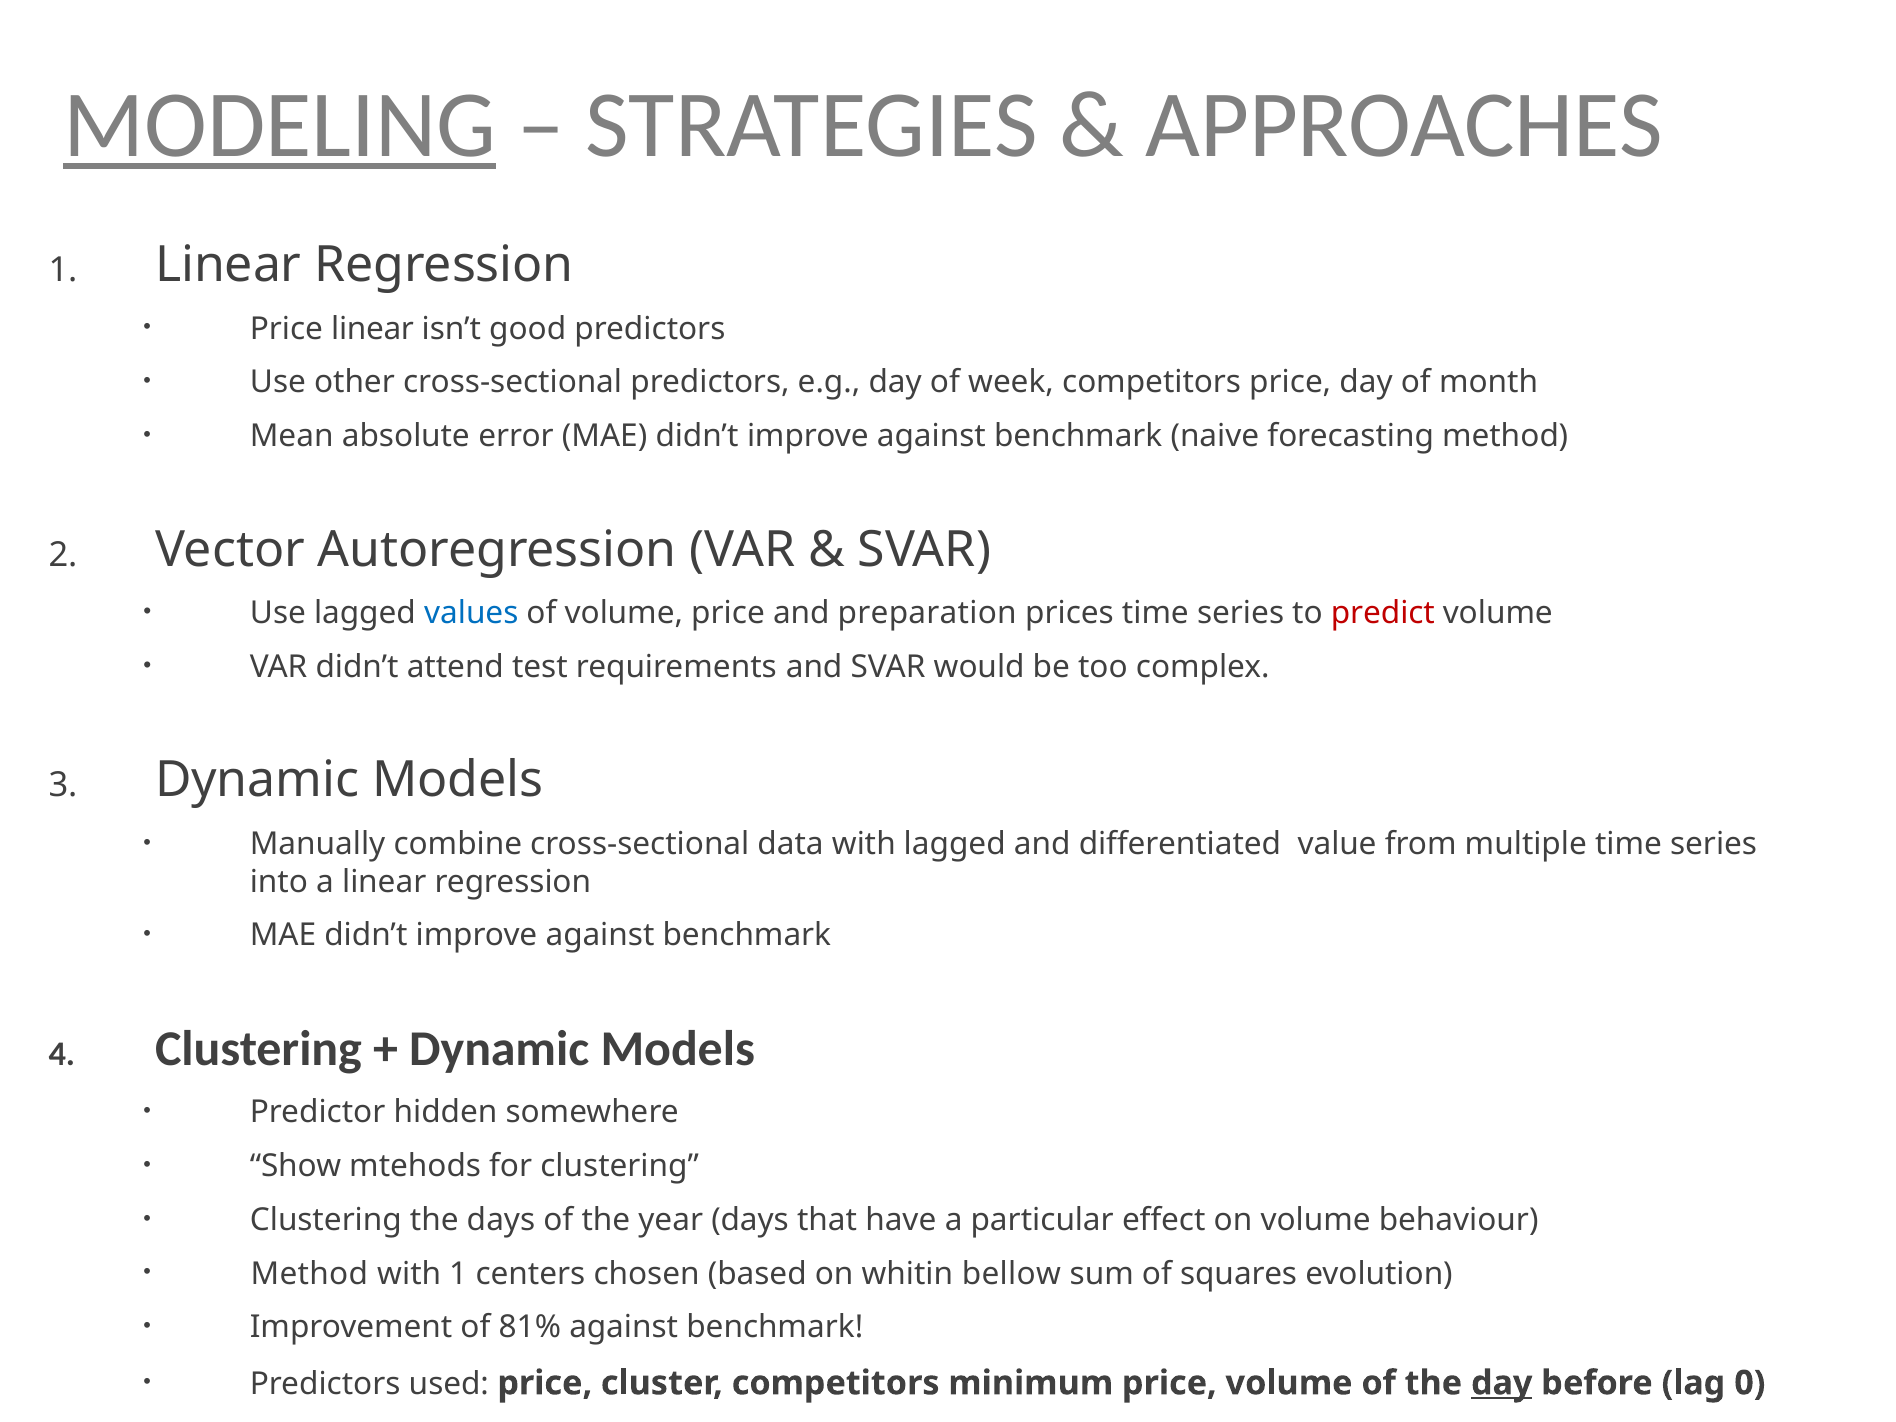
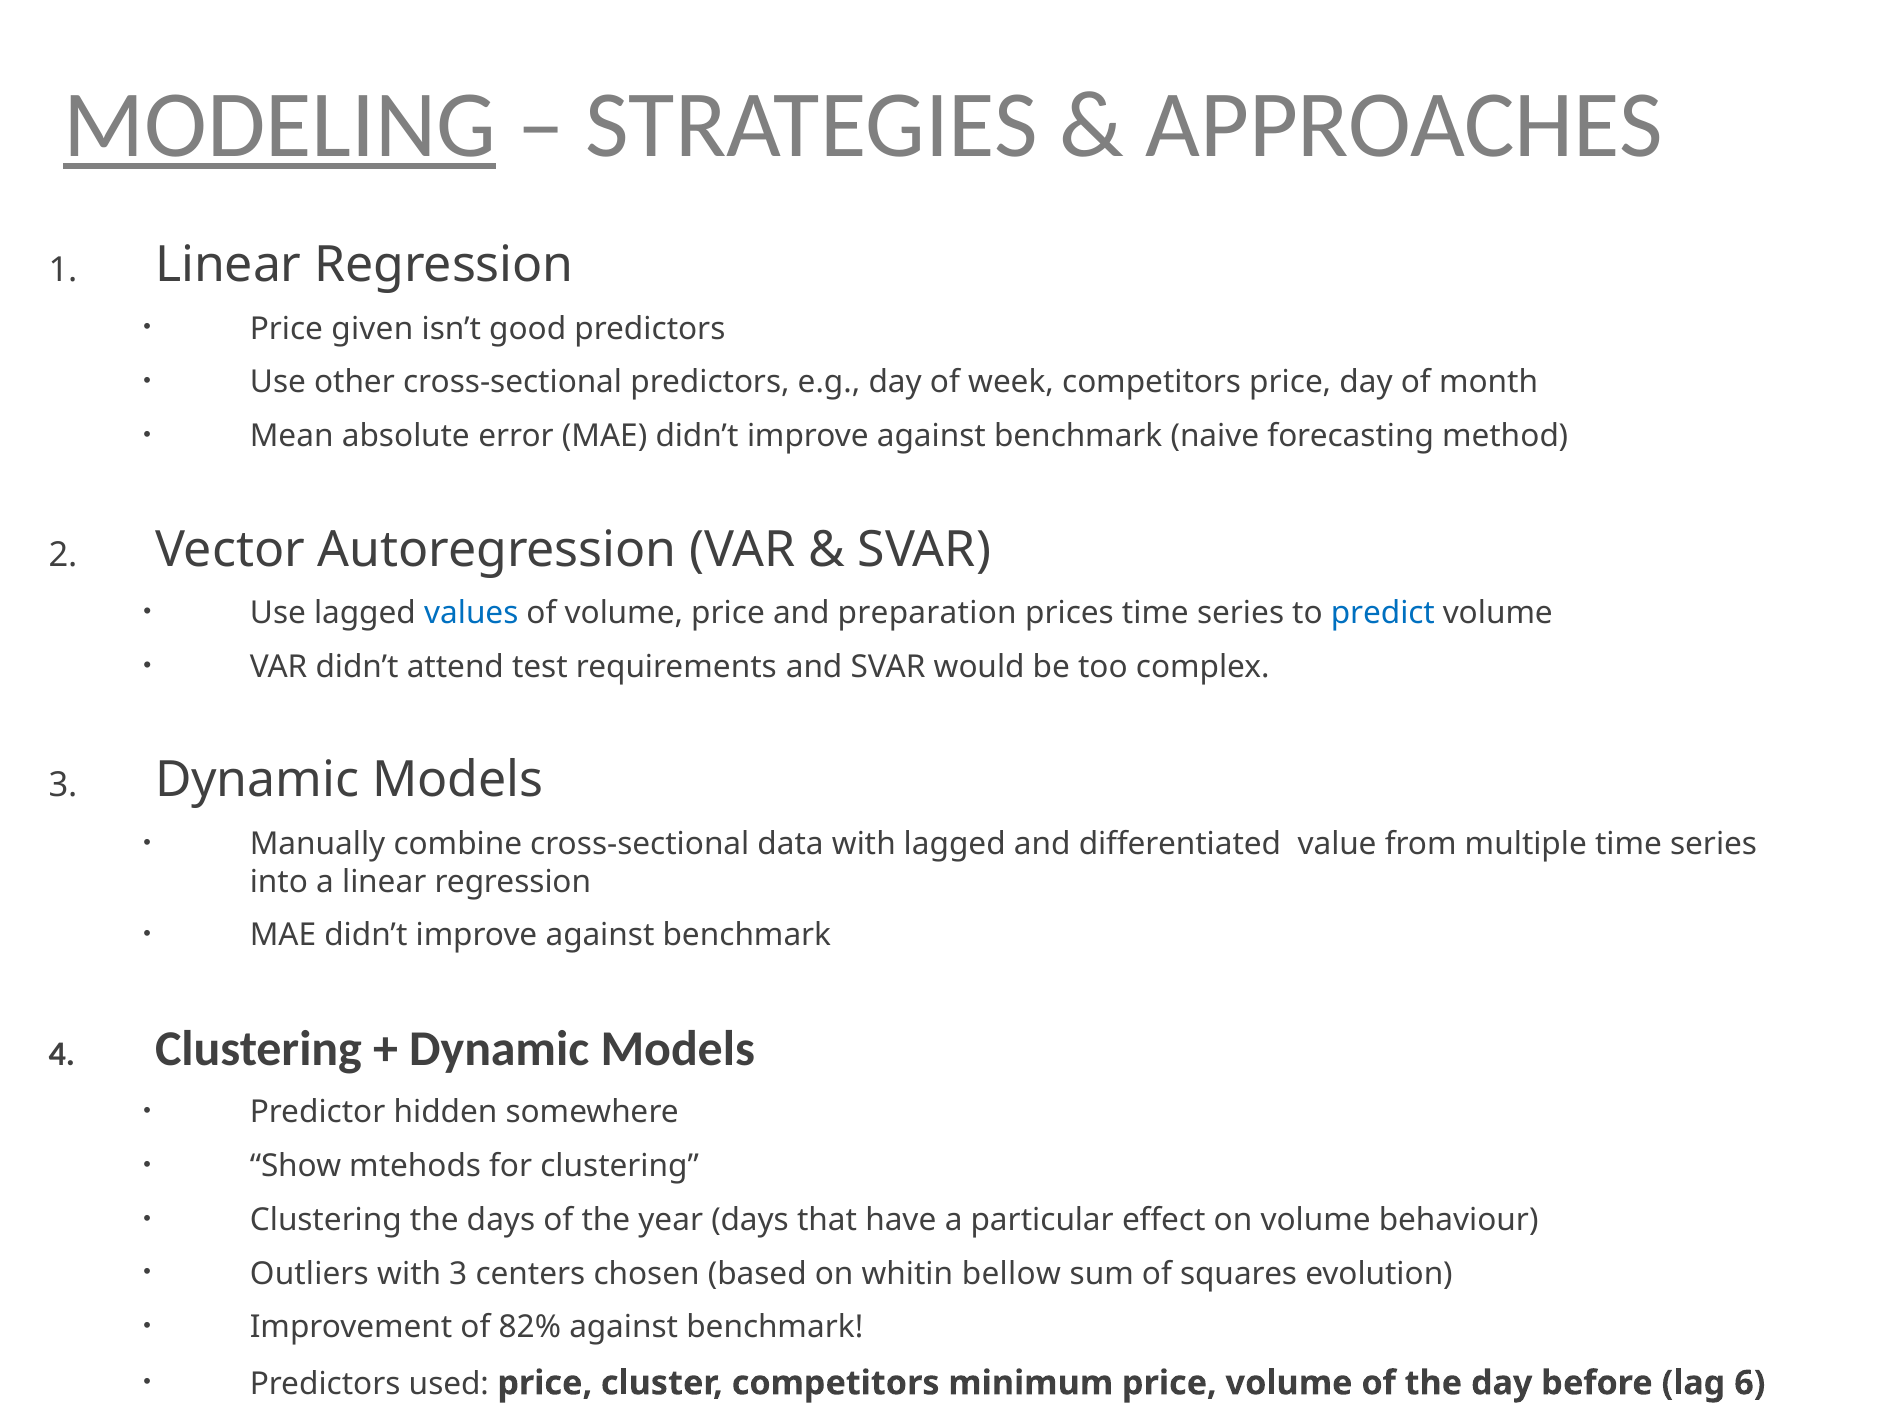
Price linear: linear -> given (372, 329)
predict colour: red -> blue (1383, 613)
Method: Method -> Outliers (309, 1274)
with 1: 1 -> 3 (458, 1274)
81%: 81% -> 82% (530, 1328)
day underline: present -> none (1502, 1383)
0: 0 -> 6 (1750, 1383)
